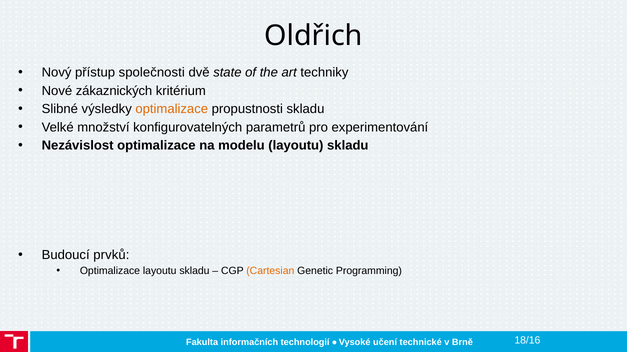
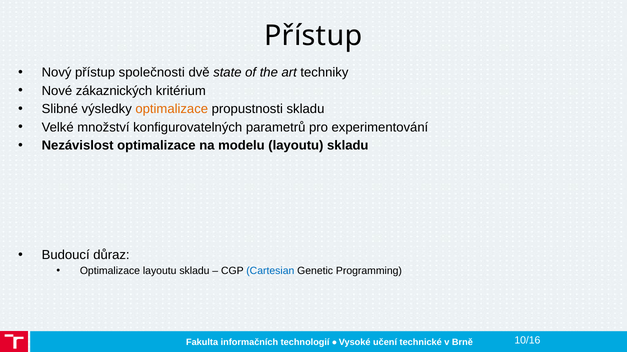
Oldřich: Oldřich -> Přístup (313, 36)
prvků: prvků -> důraz (111, 256)
Cartesian colour: orange -> blue (270, 272)
18/16: 18/16 -> 10/16 (527, 341)
